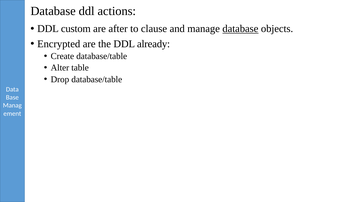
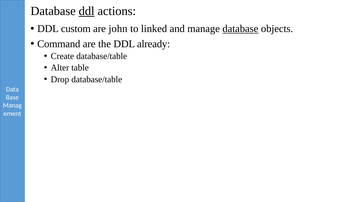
ddl underline: none -> present (87, 11)
after: after -> john (118, 29)
clause: clause -> linked (154, 29)
Encrypted: Encrypted -> Command (59, 44)
